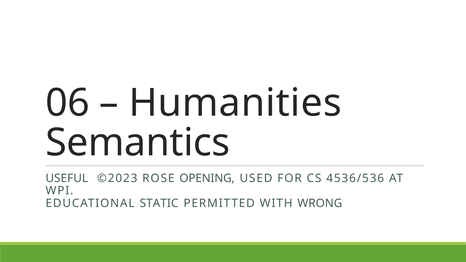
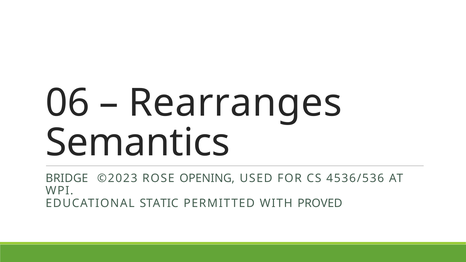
Humanities: Humanities -> Rearranges (235, 103)
USEFUL: USEFUL -> BRIDGE (67, 178)
WRONG: WRONG -> PROVED (320, 203)
